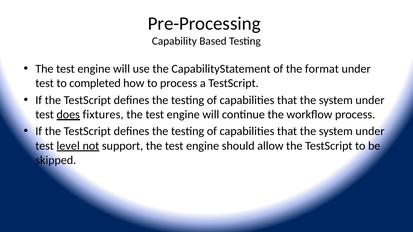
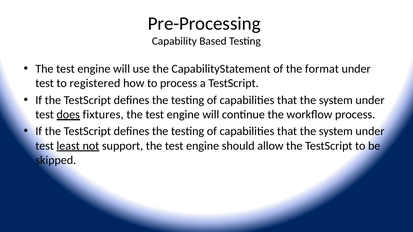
completed: completed -> registered (95, 83)
level: level -> least (68, 146)
